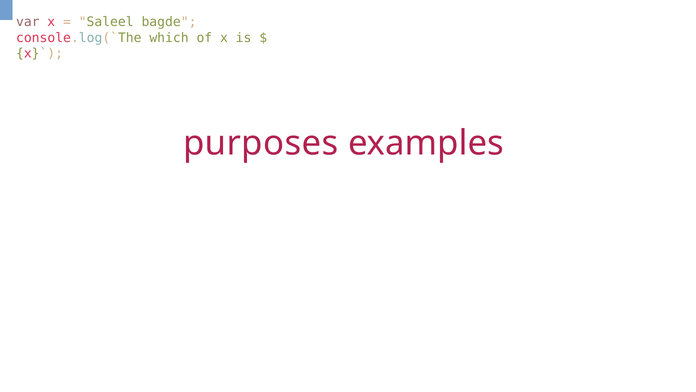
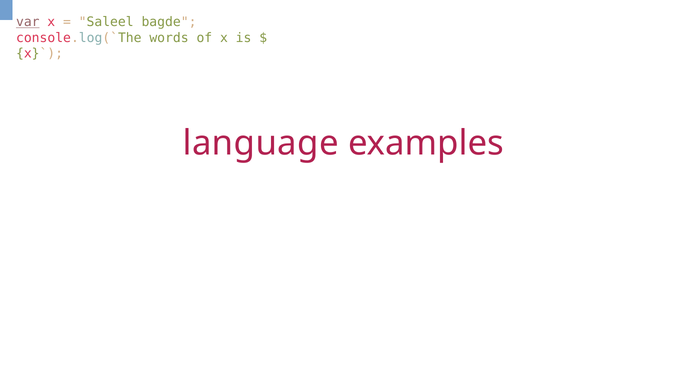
var underline: none -> present (28, 22)
which: which -> words (169, 38)
purposes: purposes -> language (261, 143)
